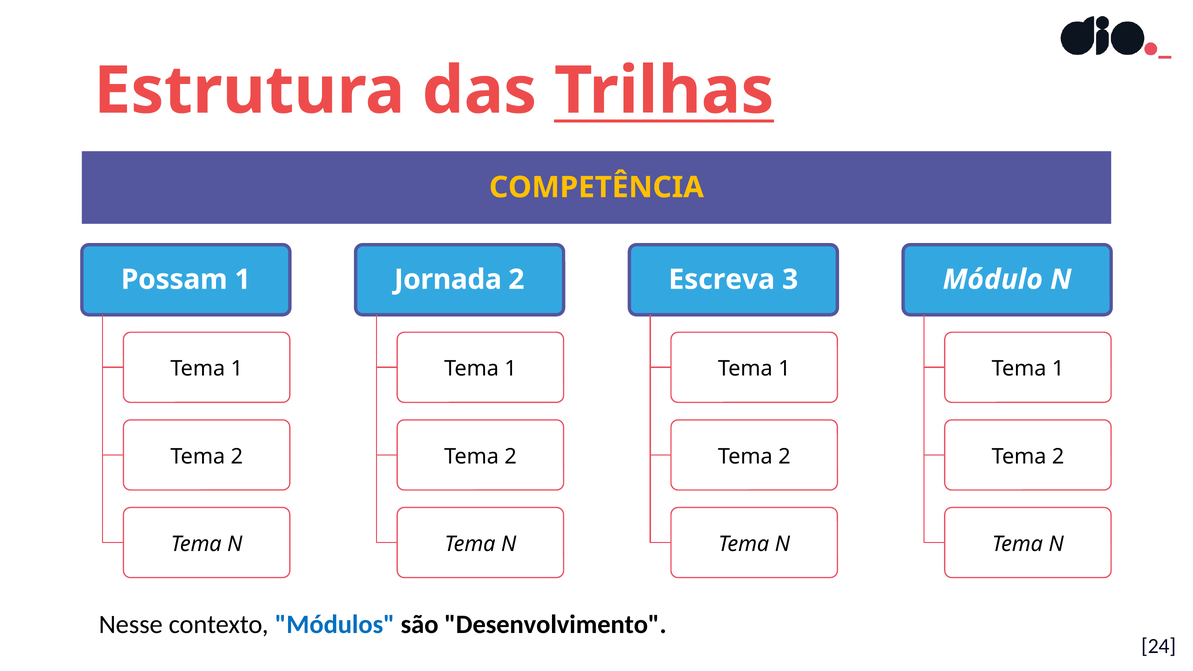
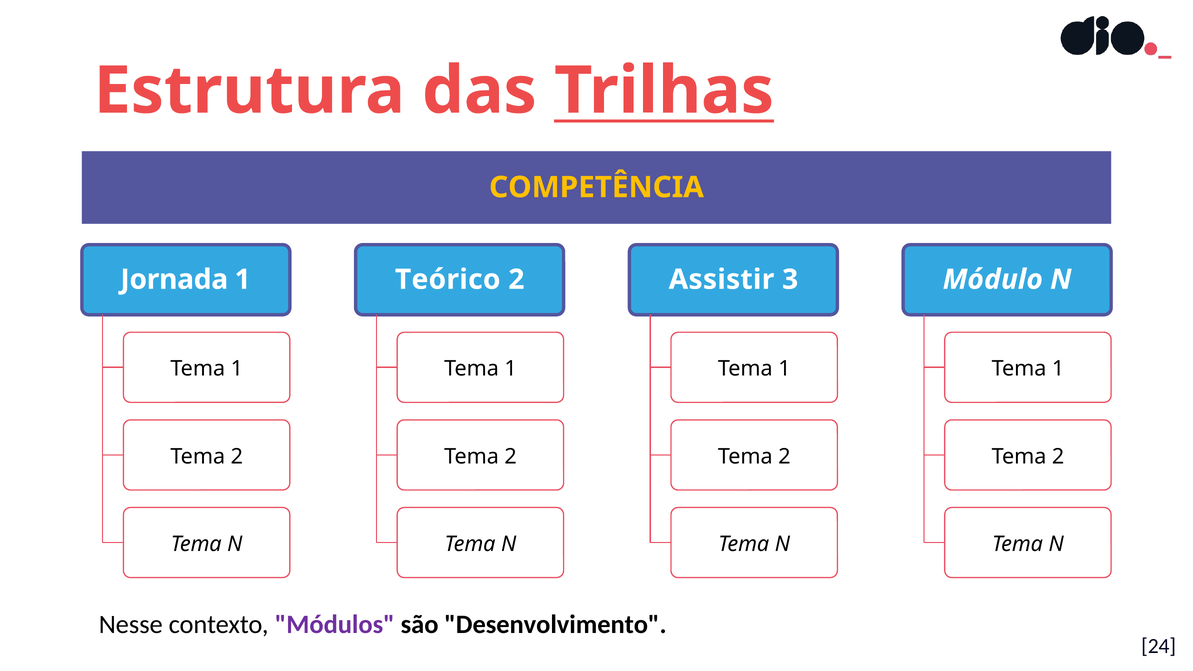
Possam: Possam -> Jornada (174, 280)
Jornada: Jornada -> Teórico (448, 280)
Escreva: Escreva -> Assistir (721, 280)
Módulos colour: blue -> purple (335, 624)
